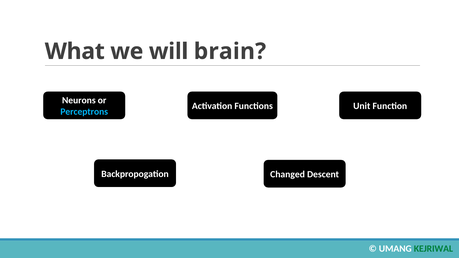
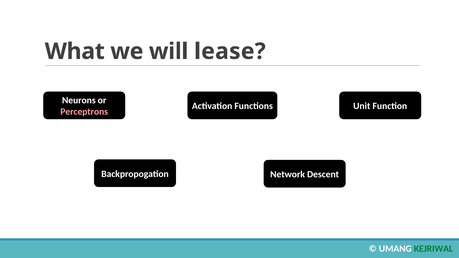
brain: brain -> lease (230, 51)
Perceptrons colour: light blue -> pink (84, 112)
Changed: Changed -> Network (288, 174)
